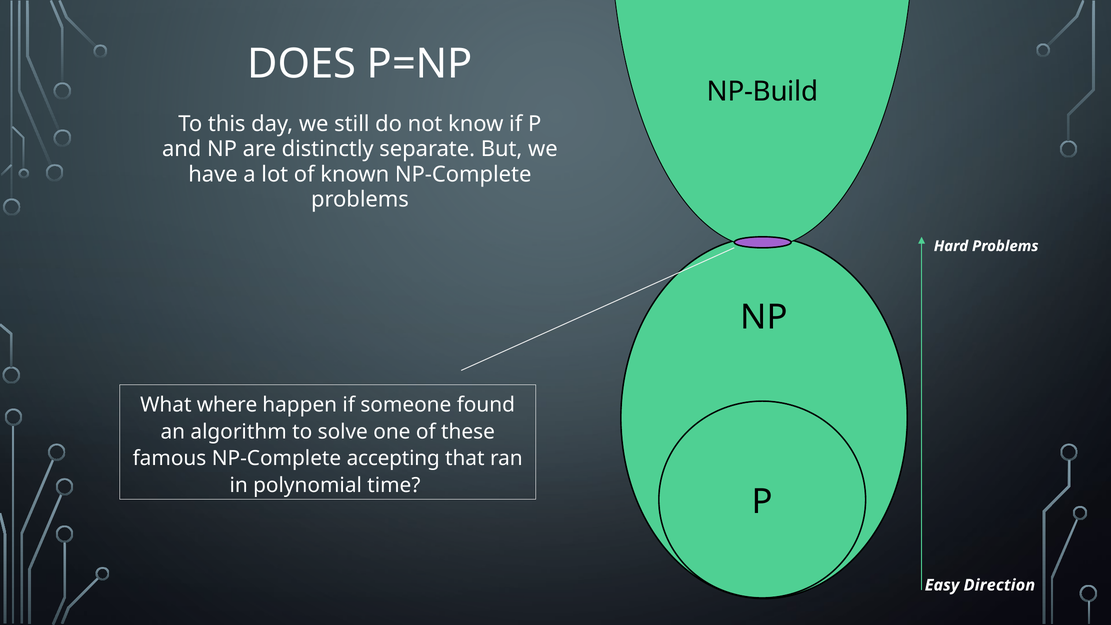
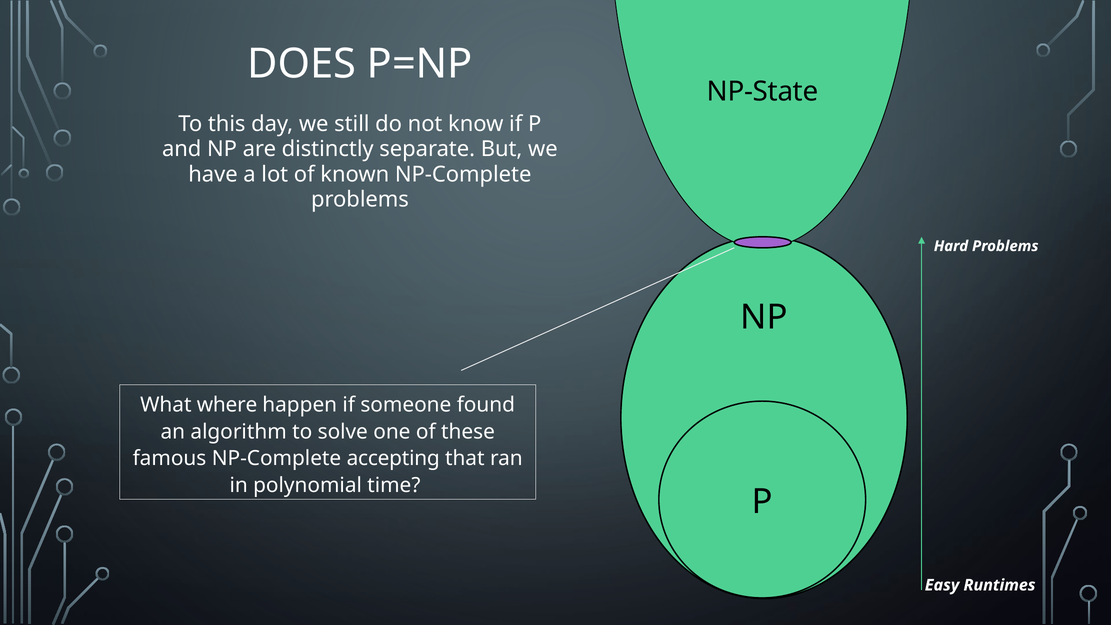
NP-Build: NP-Build -> NP-State (763, 92)
Direction: Direction -> Runtimes (999, 585)
